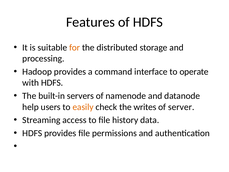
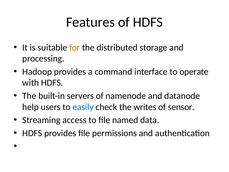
easily colour: orange -> blue (83, 107)
server: server -> sensor (181, 107)
history: history -> named (125, 120)
